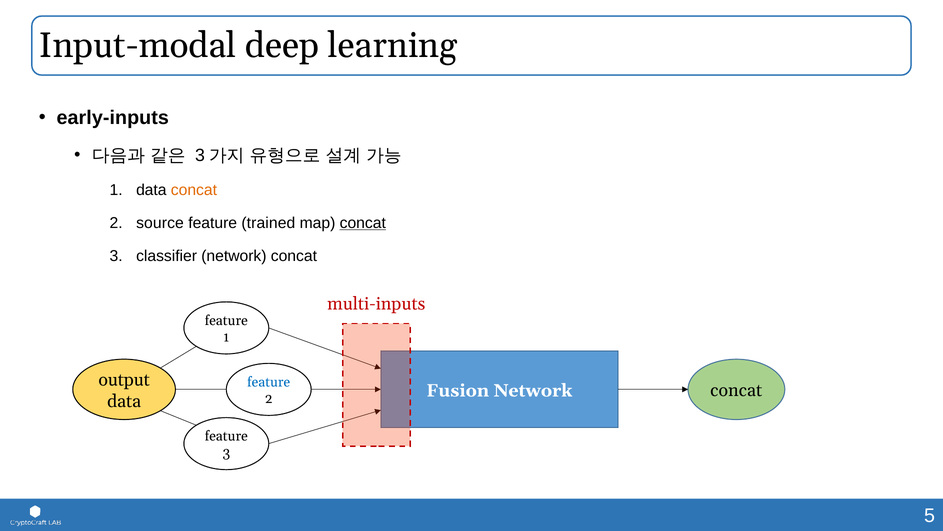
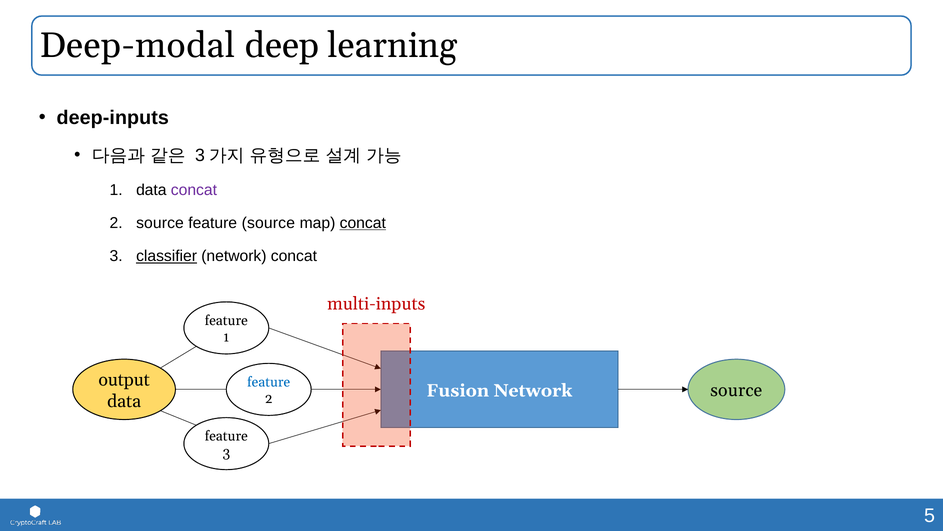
Input-modal: Input-modal -> Deep-modal (137, 45)
early-inputs: early-inputs -> deep-inputs (113, 118)
concat colour: orange -> purple (194, 190)
feature trained: trained -> source (268, 223)
classifier underline: none -> present (167, 256)
concat: concat -> source (736, 390)
